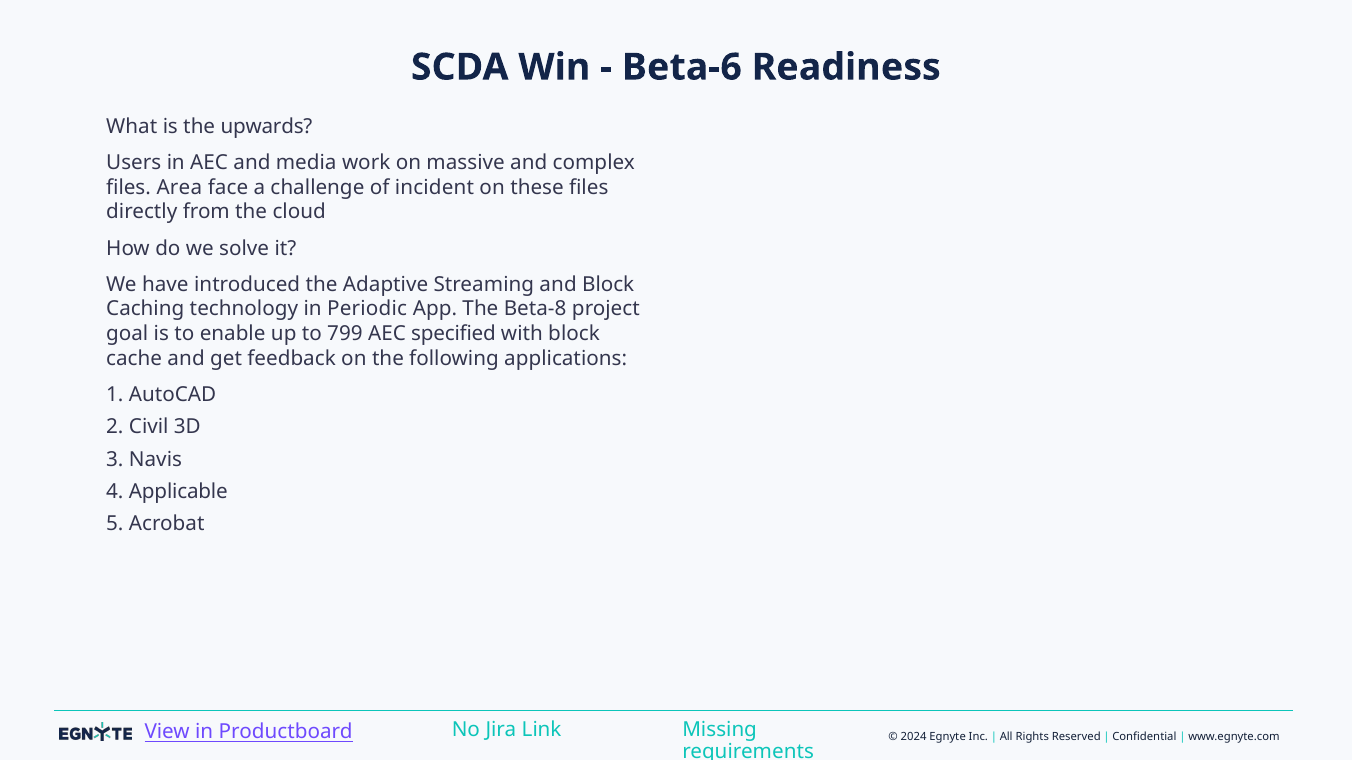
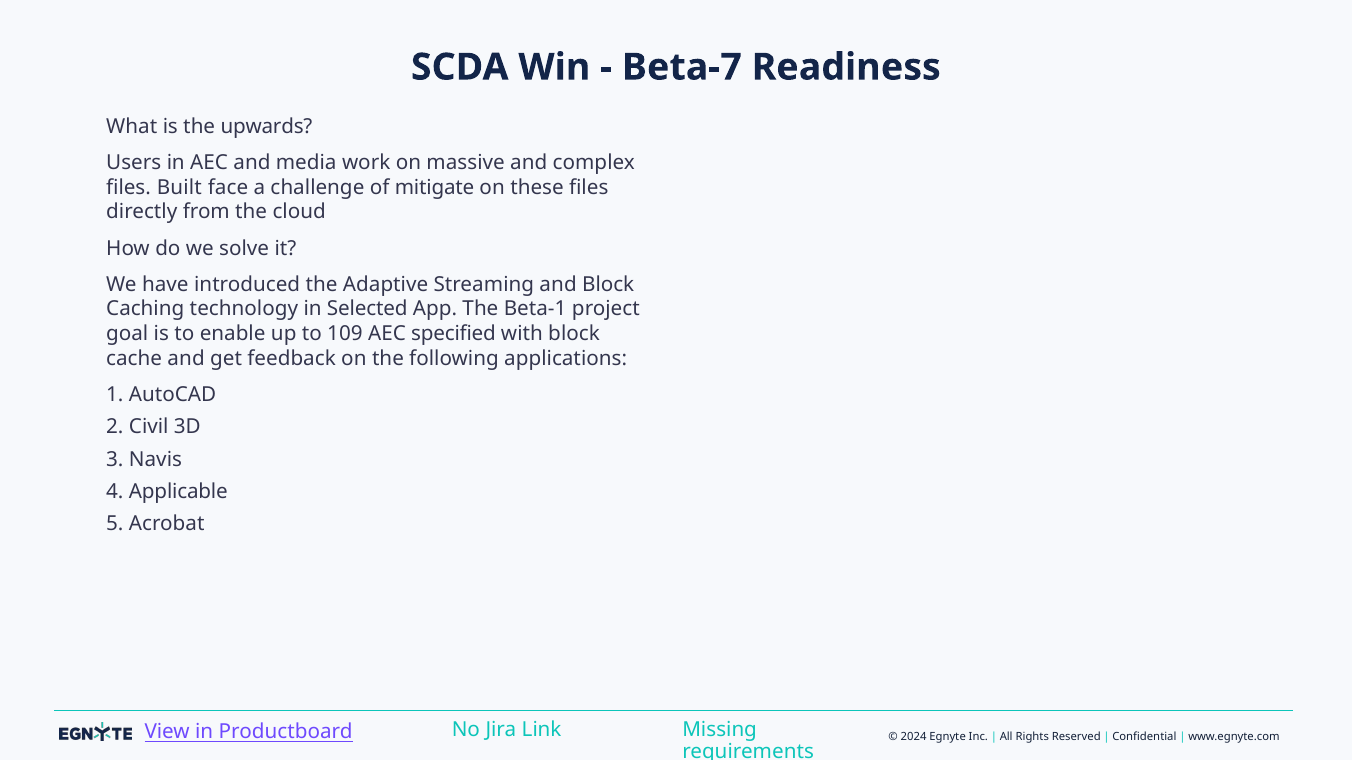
Beta-6: Beta-6 -> Beta-7 (682, 67)
Area: Area -> Built (179, 187)
incident: incident -> mitigate (435, 187)
Periodic: Periodic -> Selected (367, 309)
Beta-8: Beta-8 -> Beta-1 (535, 309)
799: 799 -> 109 (345, 334)
